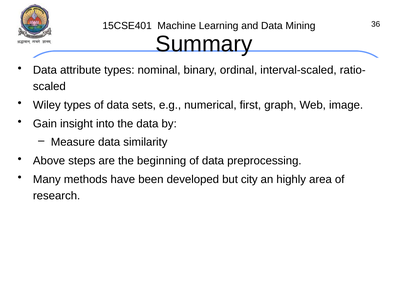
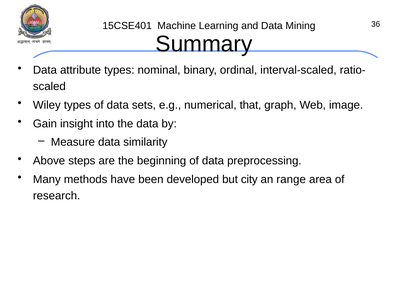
first: first -> that (250, 105)
highly: highly -> range (291, 179)
